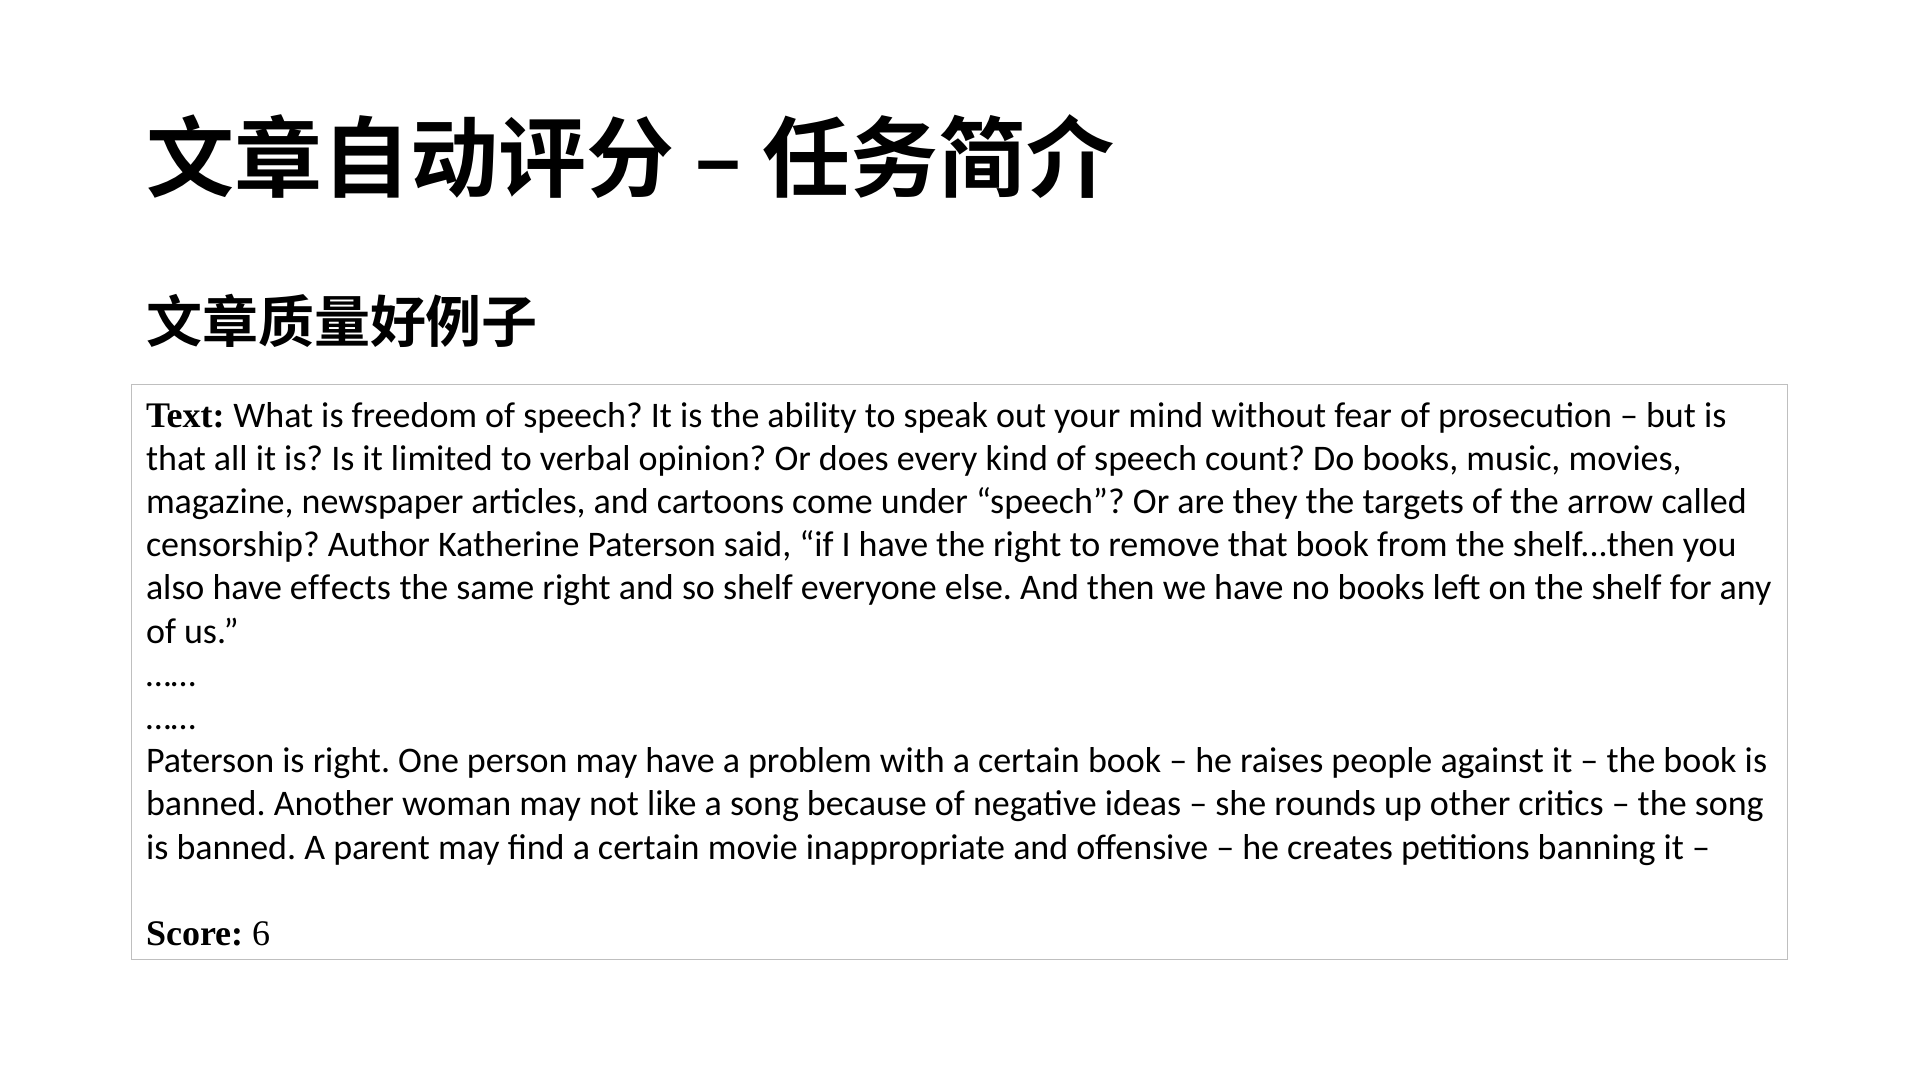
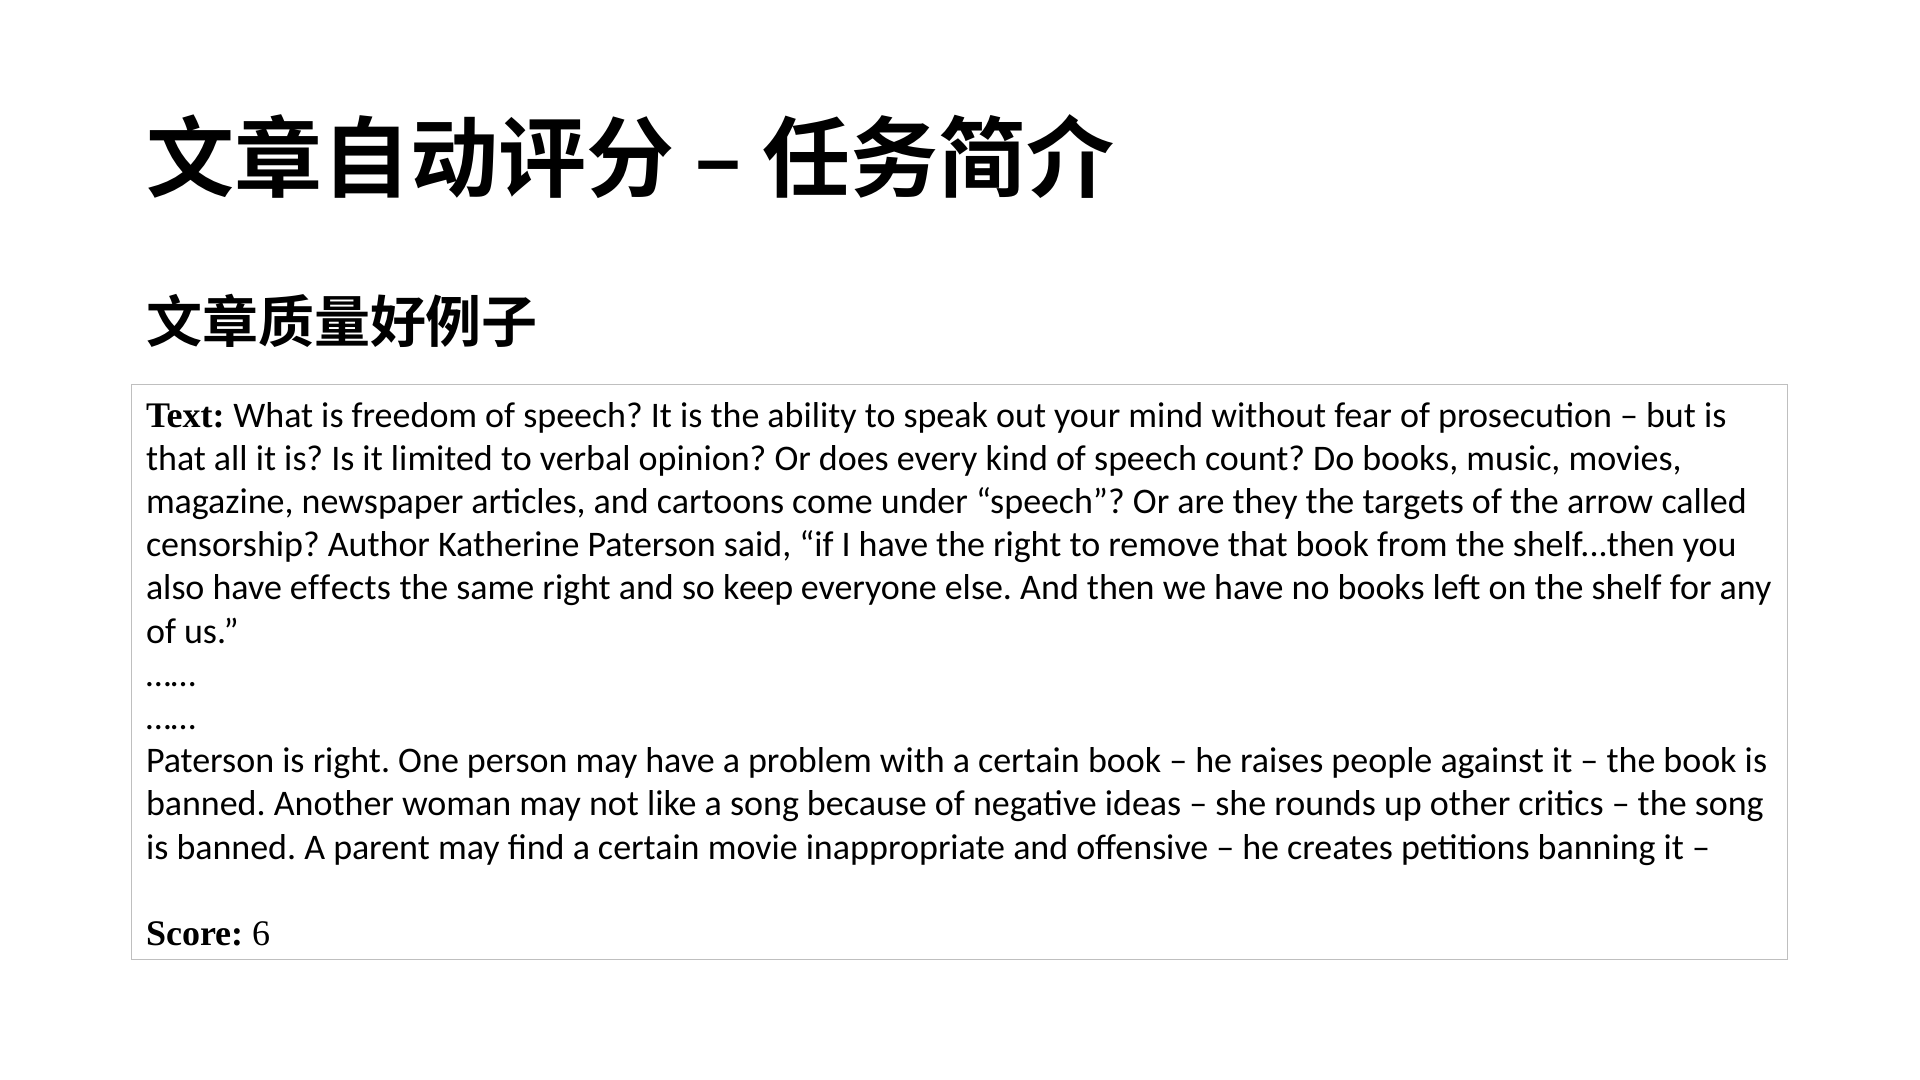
so shelf: shelf -> keep (758, 588)
